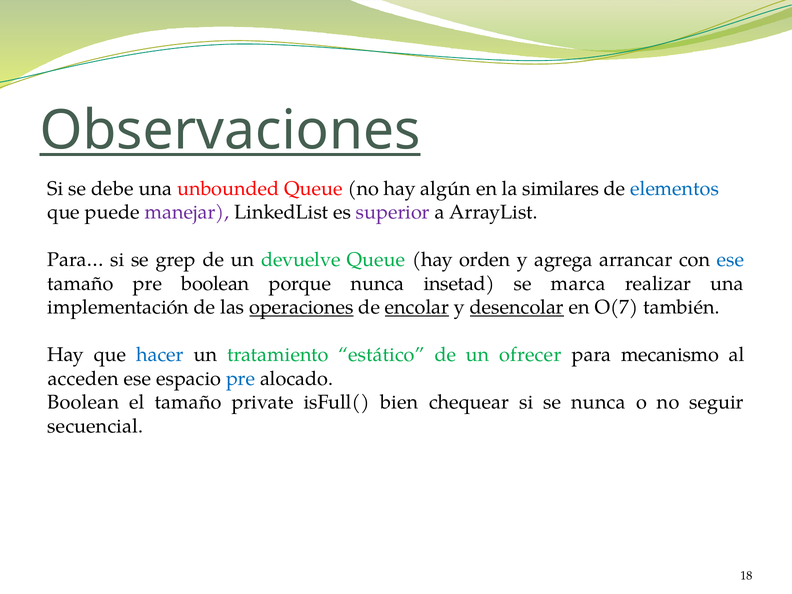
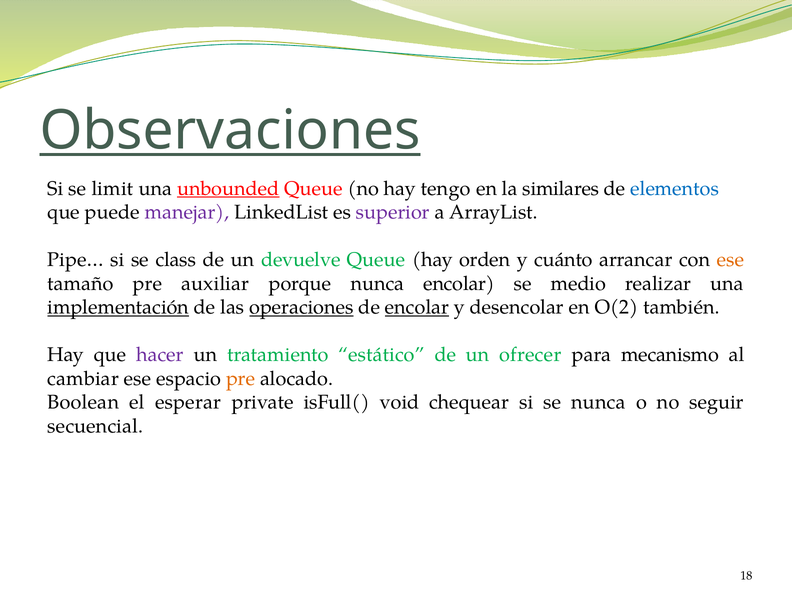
debe: debe -> limit (112, 189)
unbounded underline: none -> present (228, 189)
algún: algún -> tengo (446, 189)
Para…: Para… -> Pipe… (76, 260)
grep: grep -> class (176, 260)
agrega: agrega -> cuánto (564, 260)
ese colour: blue -> orange (731, 260)
pre boolean: boolean -> auxiliar (215, 284)
nunca insetad: insetad -> encolar (459, 284)
marca: marca -> medio (578, 284)
implementación underline: none -> present (118, 307)
desencolar underline: present -> none (517, 307)
O(7: O(7 -> O(2 (616, 307)
hacer colour: blue -> purple (160, 355)
acceden: acceden -> cambiar (83, 379)
pre colour: blue -> orange (241, 379)
el tamaño: tamaño -> esperar (188, 402)
bien: bien -> void (400, 402)
